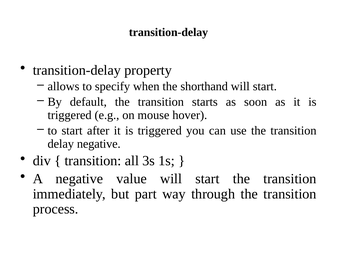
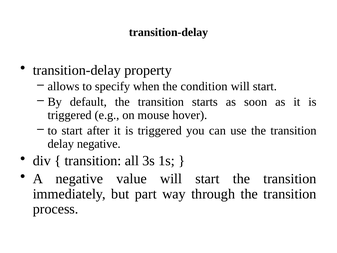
shorthand: shorthand -> condition (204, 86)
